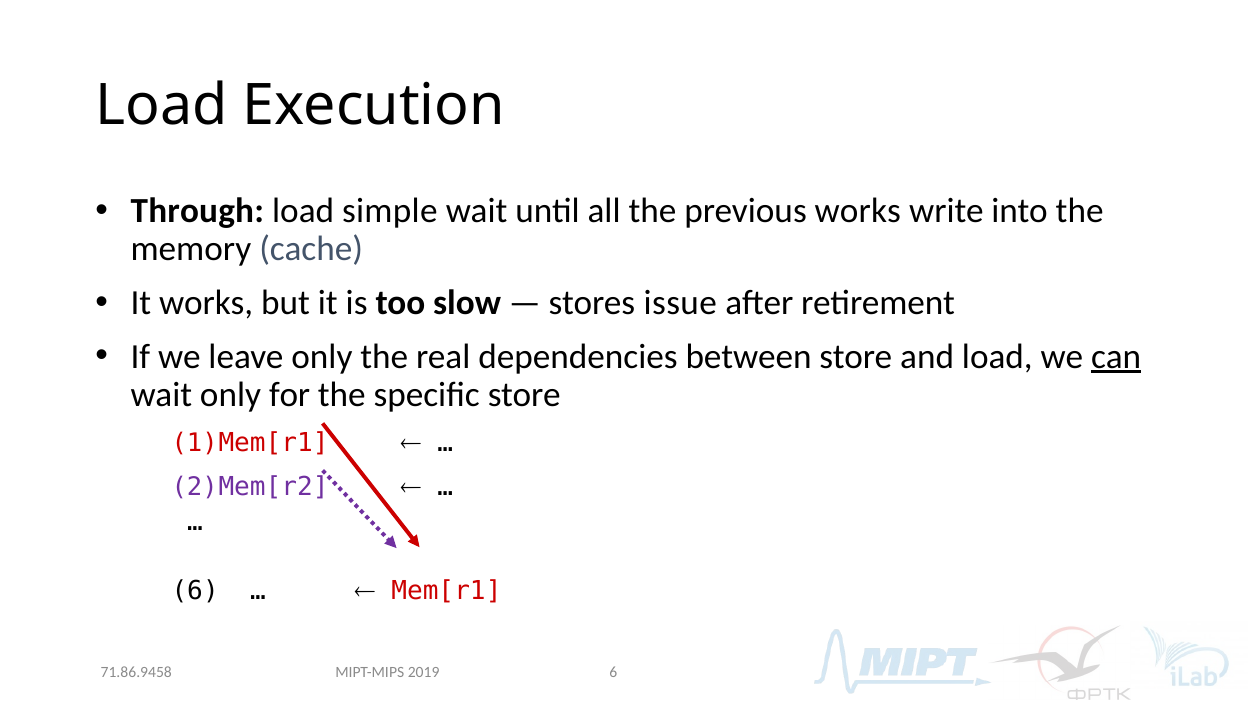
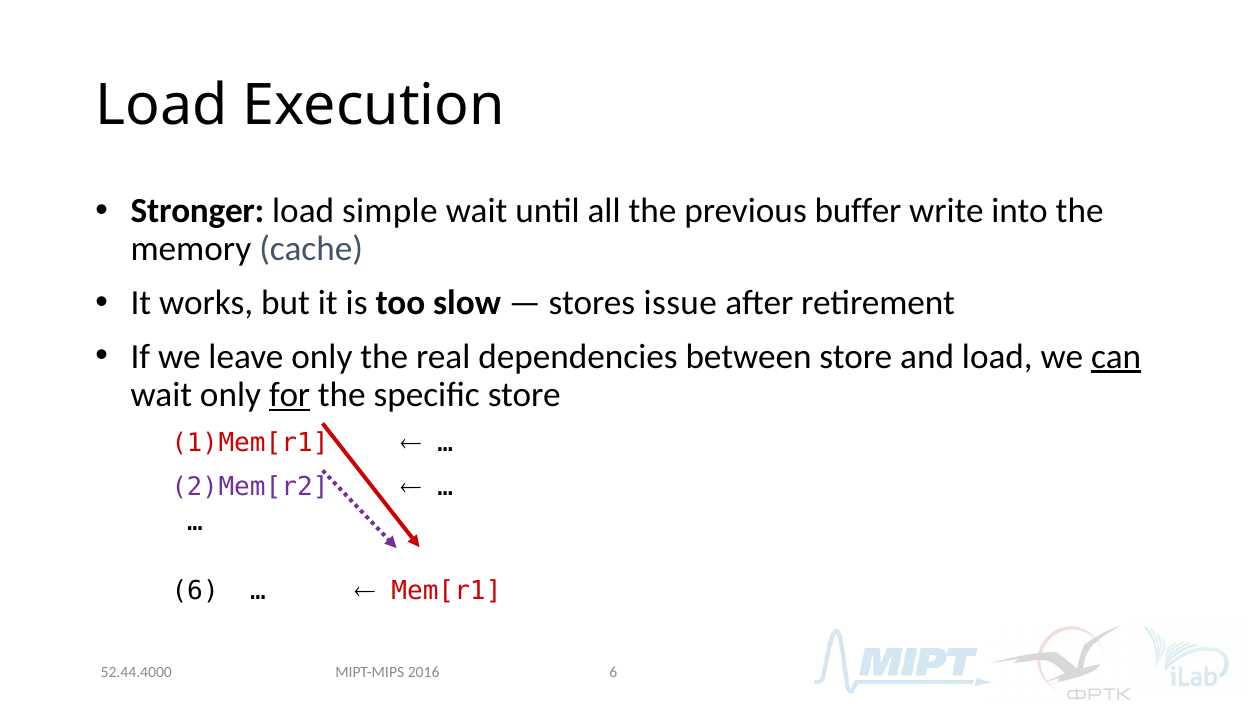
Through: Through -> Stronger (198, 211)
previous works: works -> buffer (858, 211)
for underline: none -> present (290, 395)
71.86.9458: 71.86.9458 -> 52.44.4000 (136, 673)
2019: 2019 -> 2016 (424, 673)
